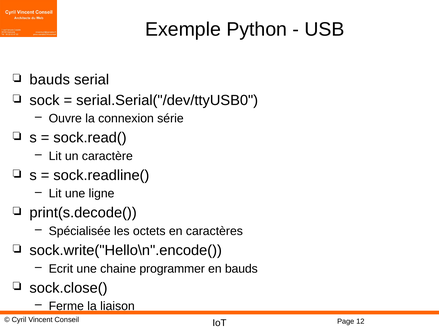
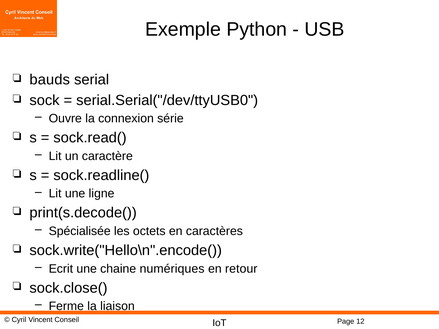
programmer: programmer -> numériques (172, 269)
en bauds: bauds -> retour (241, 269)
